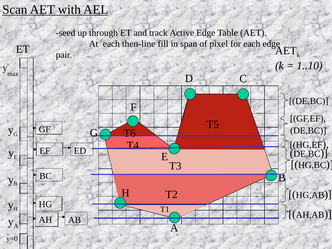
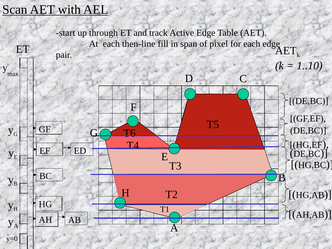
seed: seed -> start (66, 33)
